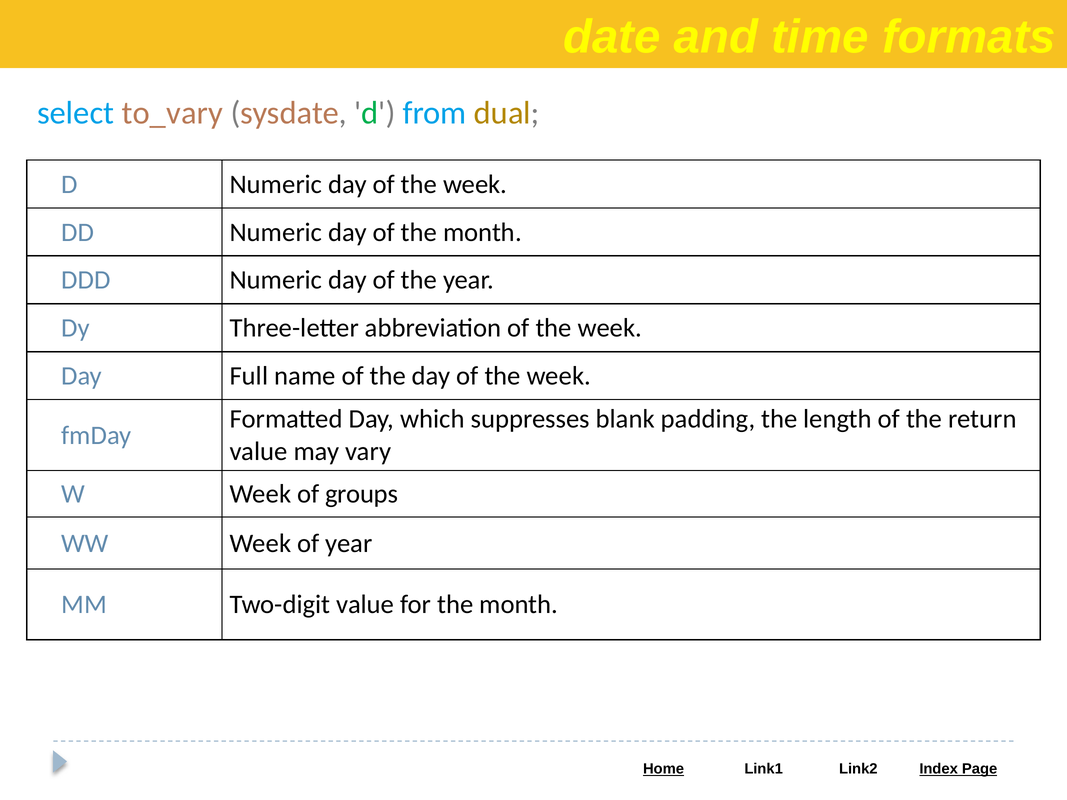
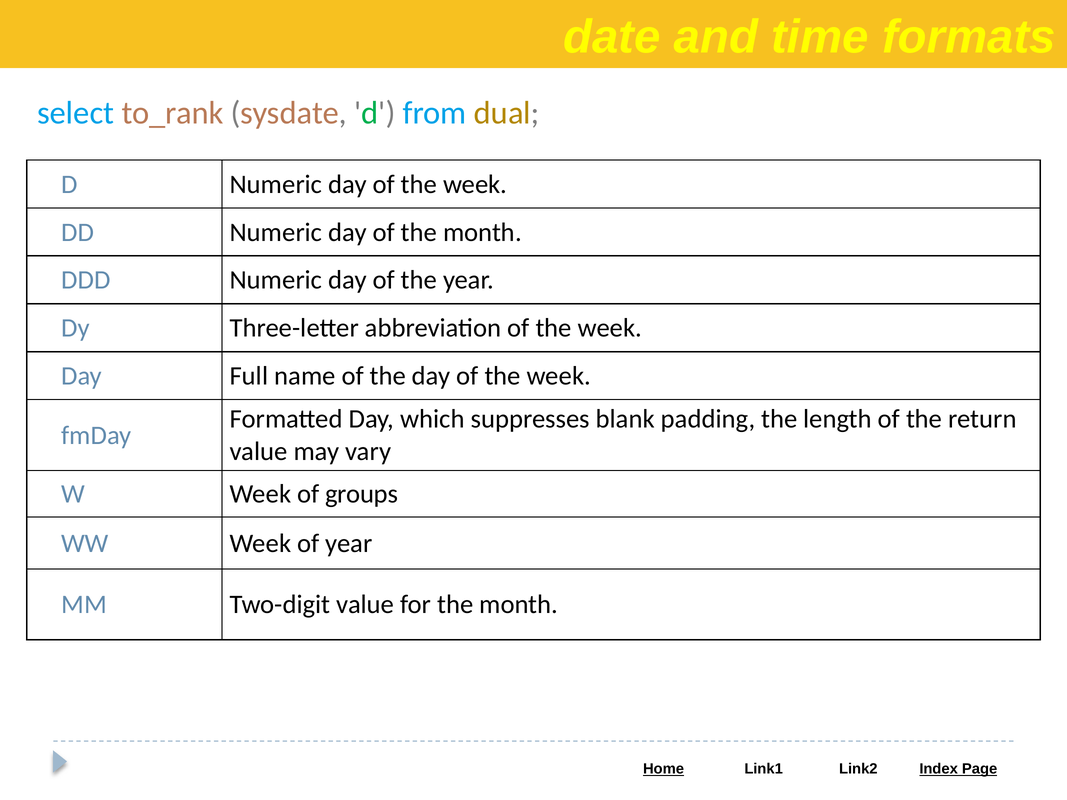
to_vary: to_vary -> to_rank (173, 113)
